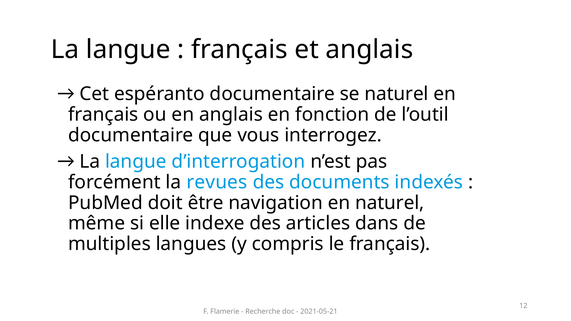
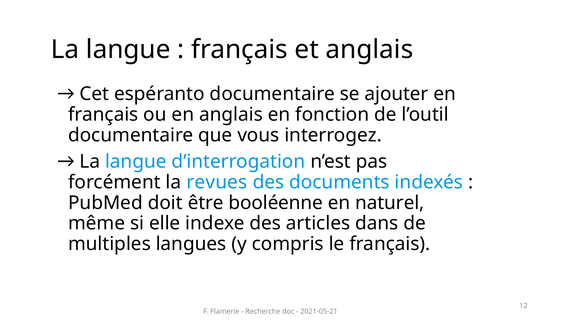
se naturel: naturel -> ajouter (397, 94)
navigation: navigation -> booléenne (276, 203)
